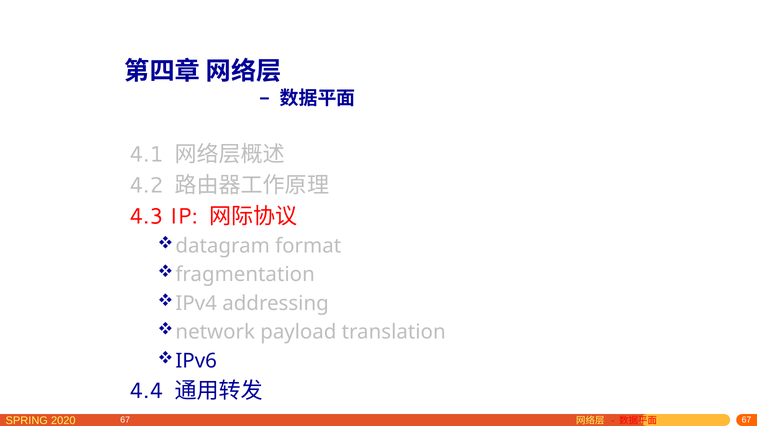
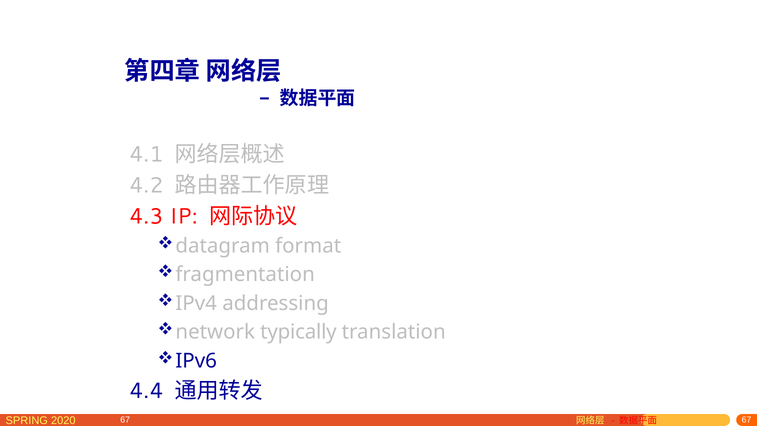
payload: payload -> typically (298, 332)
